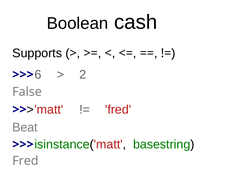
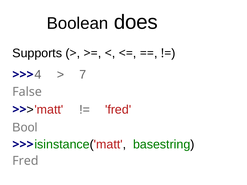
cash: cash -> does (136, 22)
6: 6 -> 4 (38, 75)
2: 2 -> 7 (83, 75)
Beat: Beat -> Bool (25, 127)
